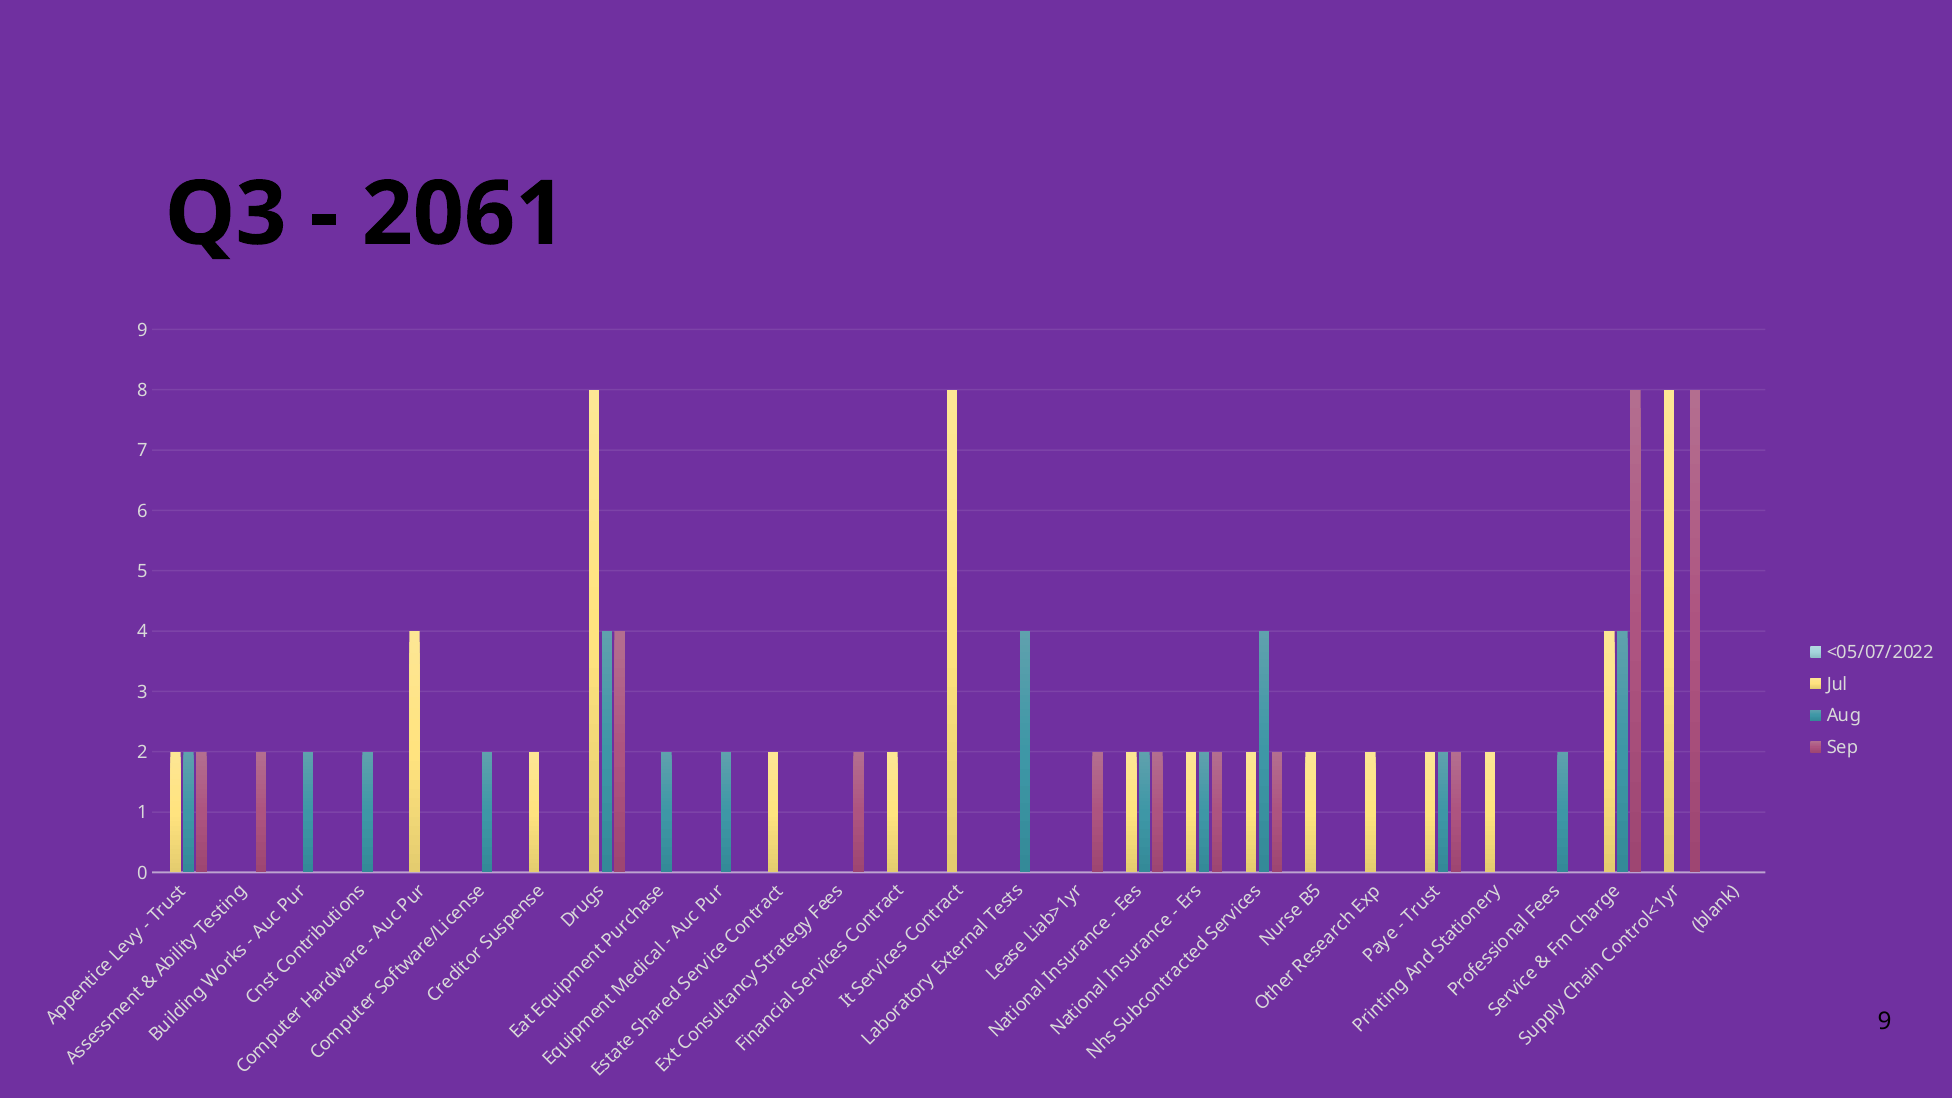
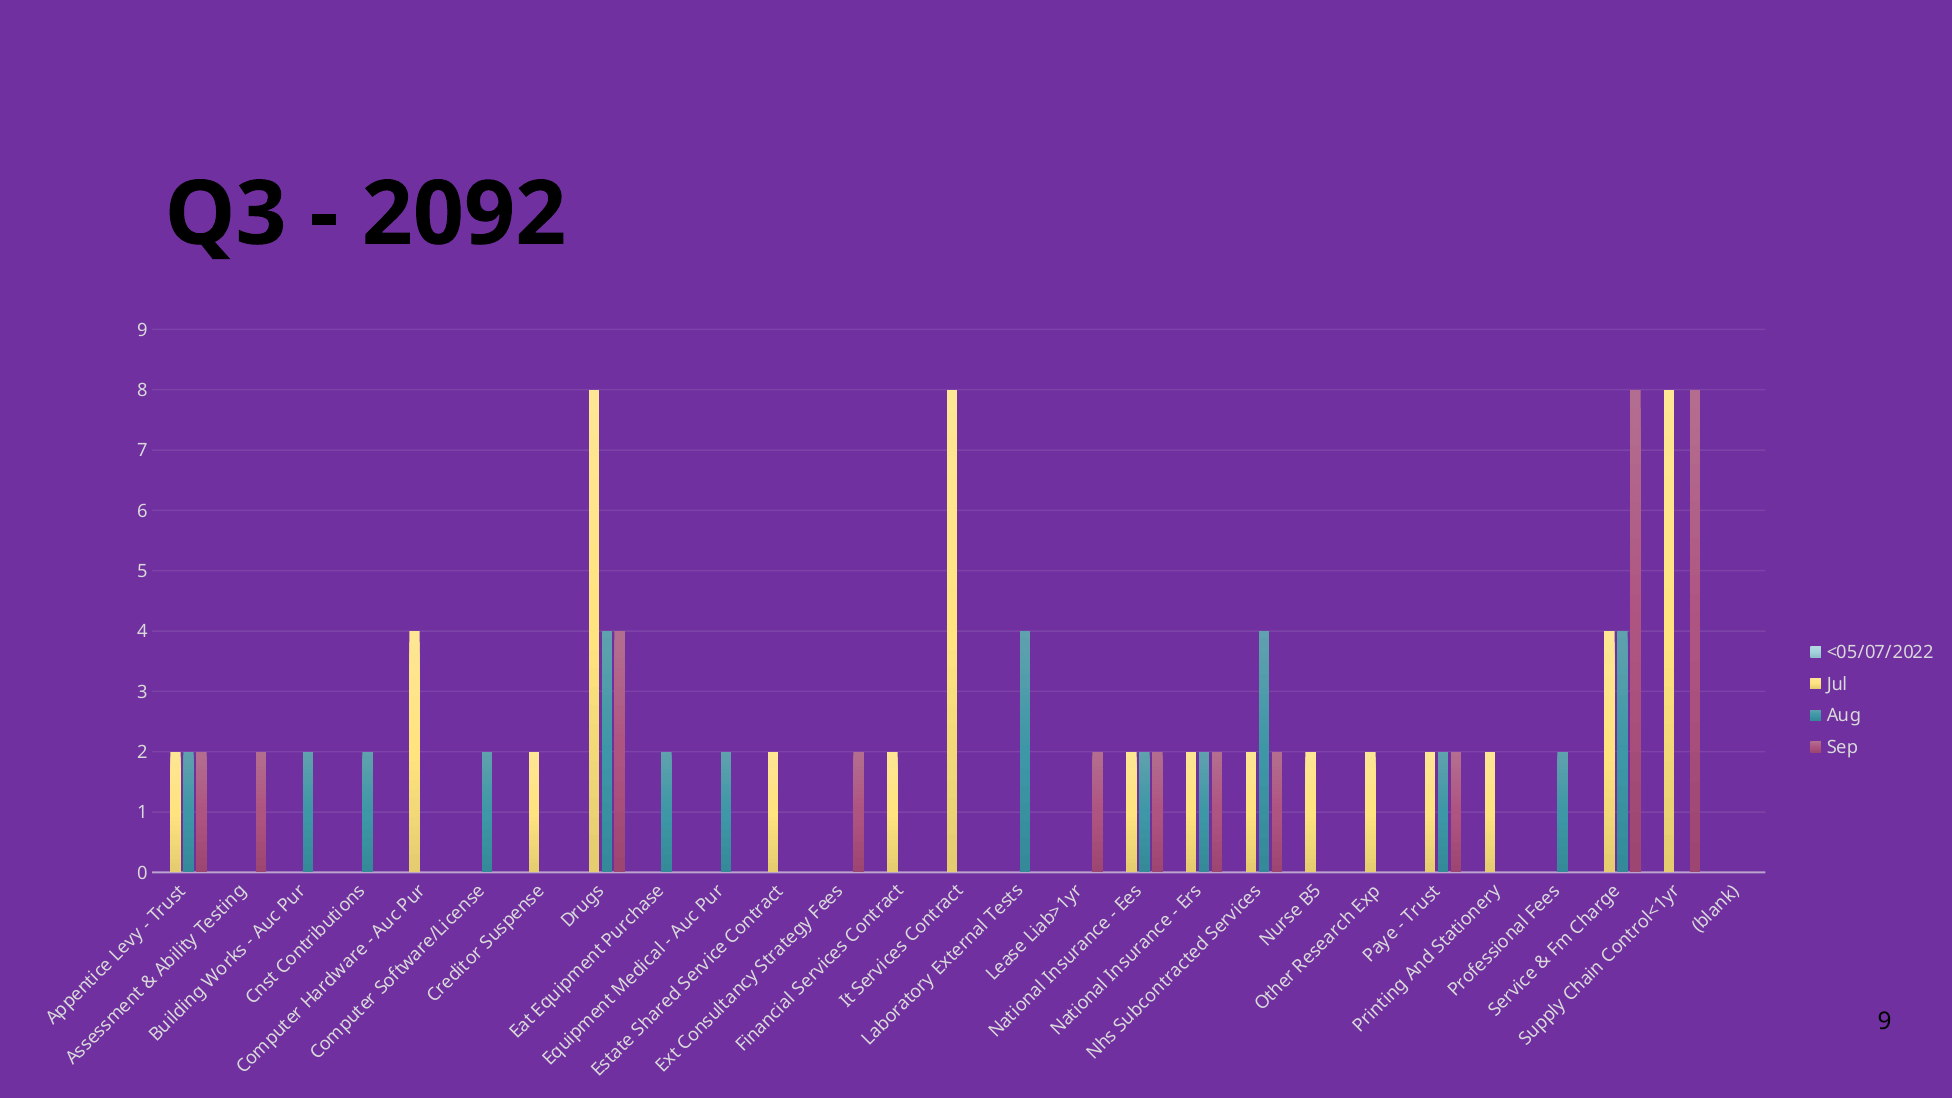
2061: 2061 -> 2092 (464, 214)
